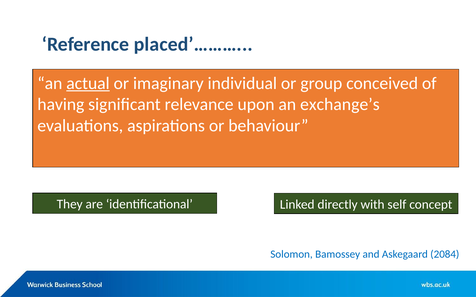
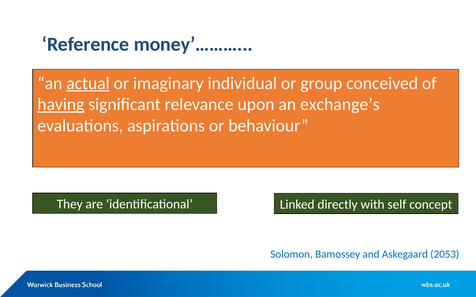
placed’………: placed’……… -> money’……… (193, 44)
having underline: none -> present (61, 105)
2084: 2084 -> 2053 (445, 255)
